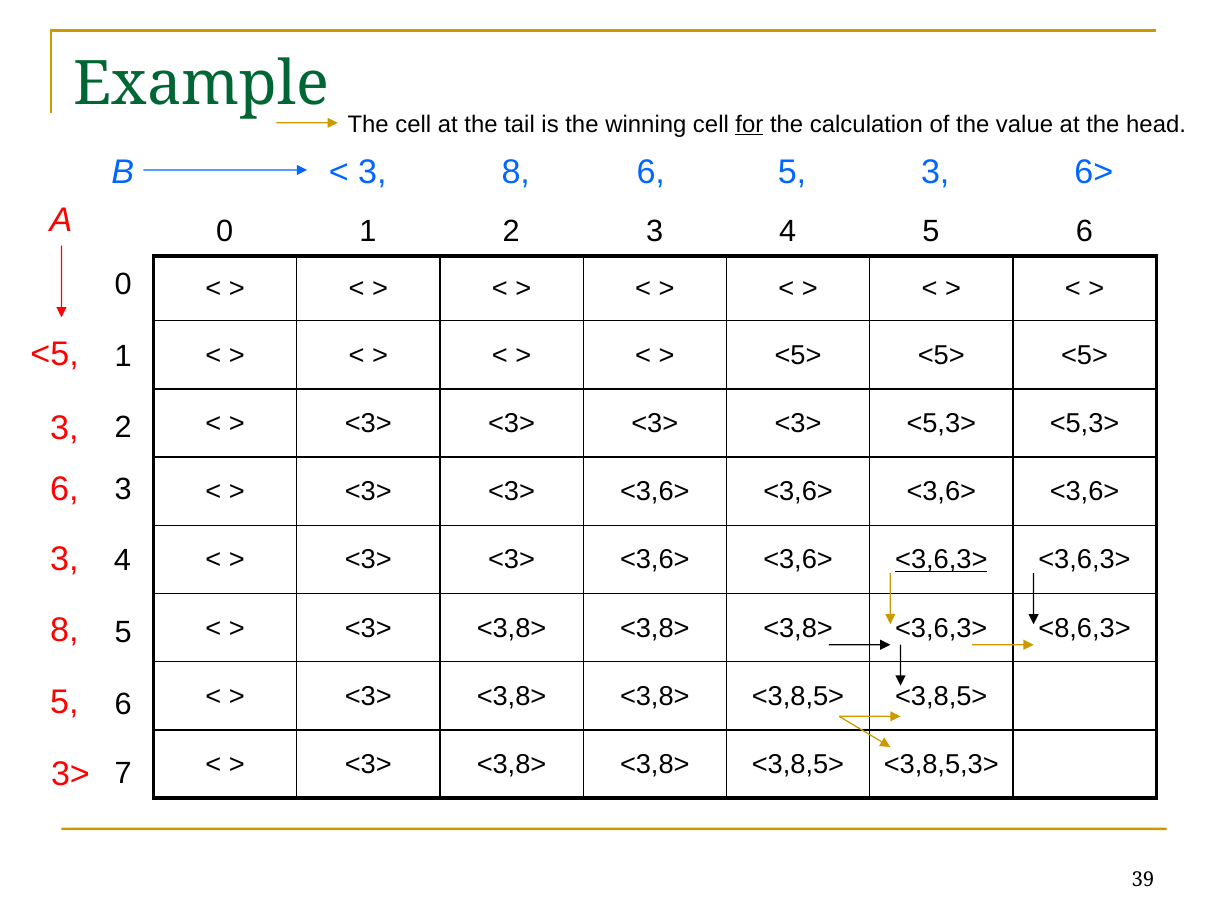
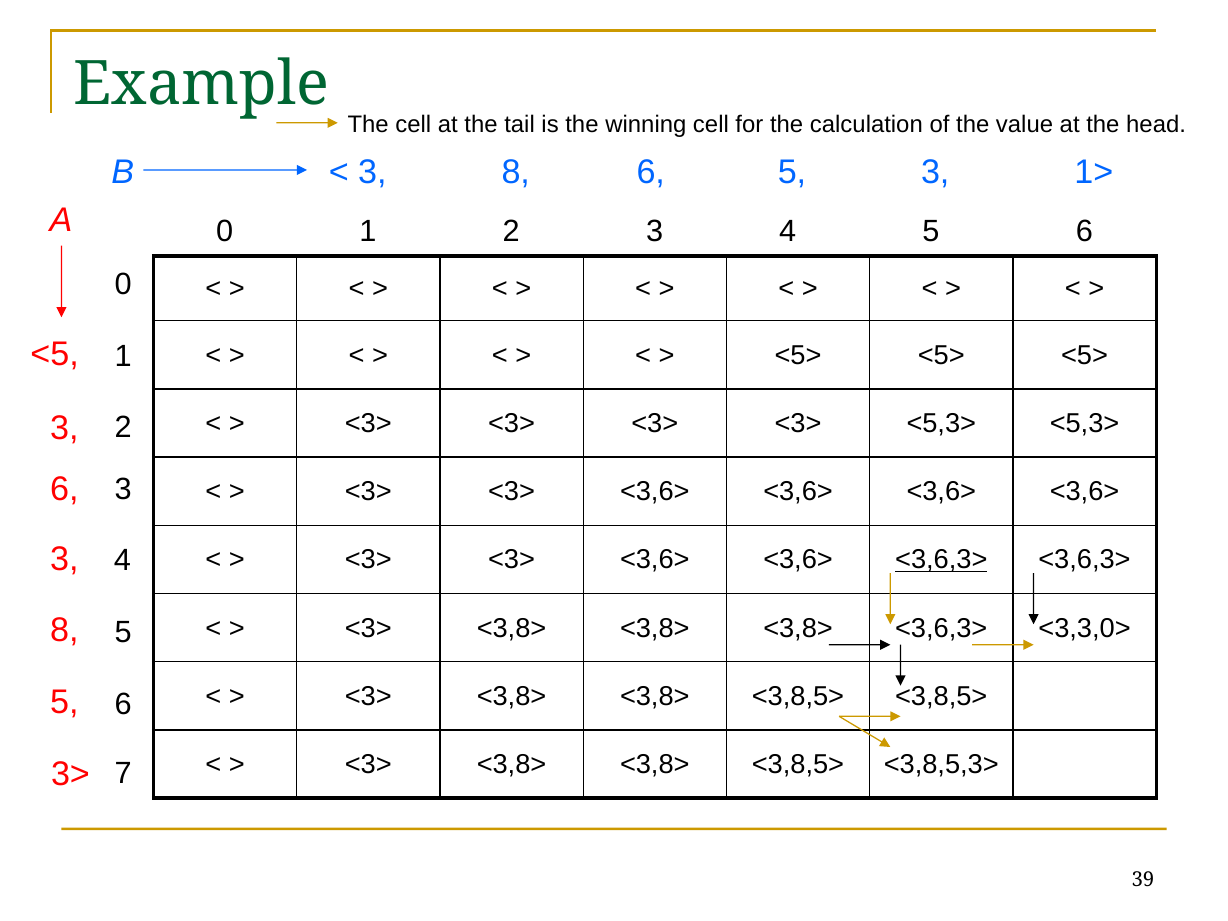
for underline: present -> none (749, 124)
6>: 6> -> 1> (1094, 172)
<8,6,3>: <8,6,3> -> <3,3,0> (1085, 628)
